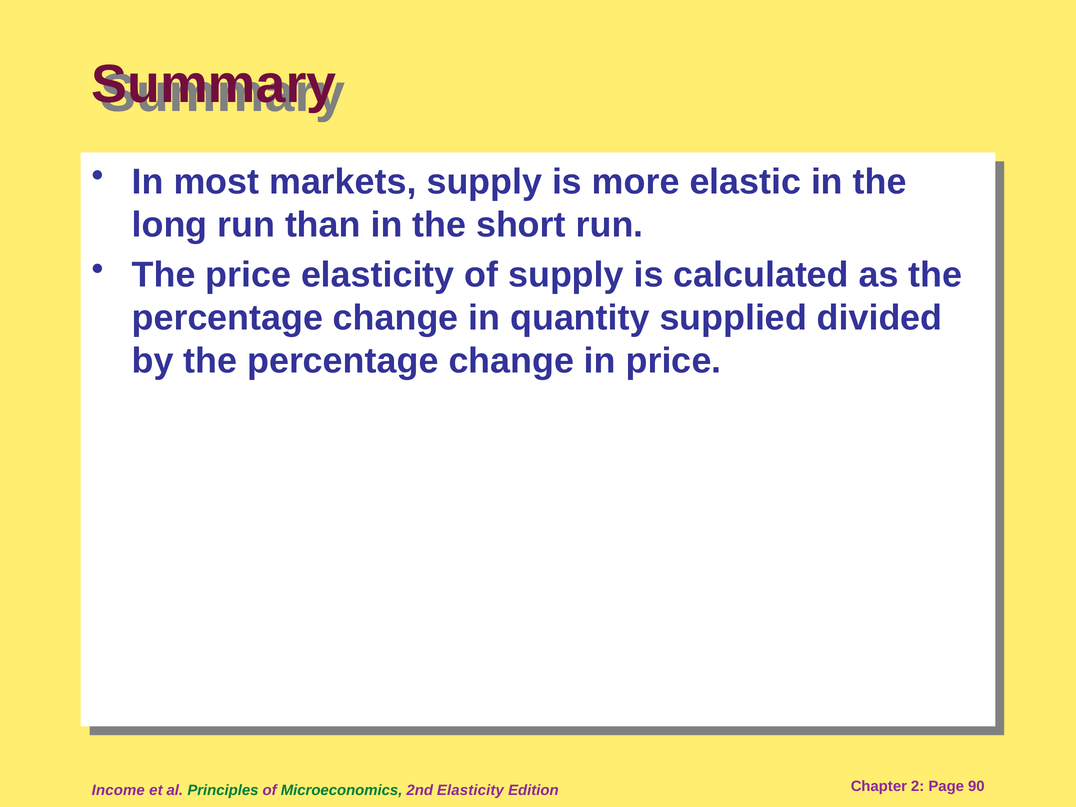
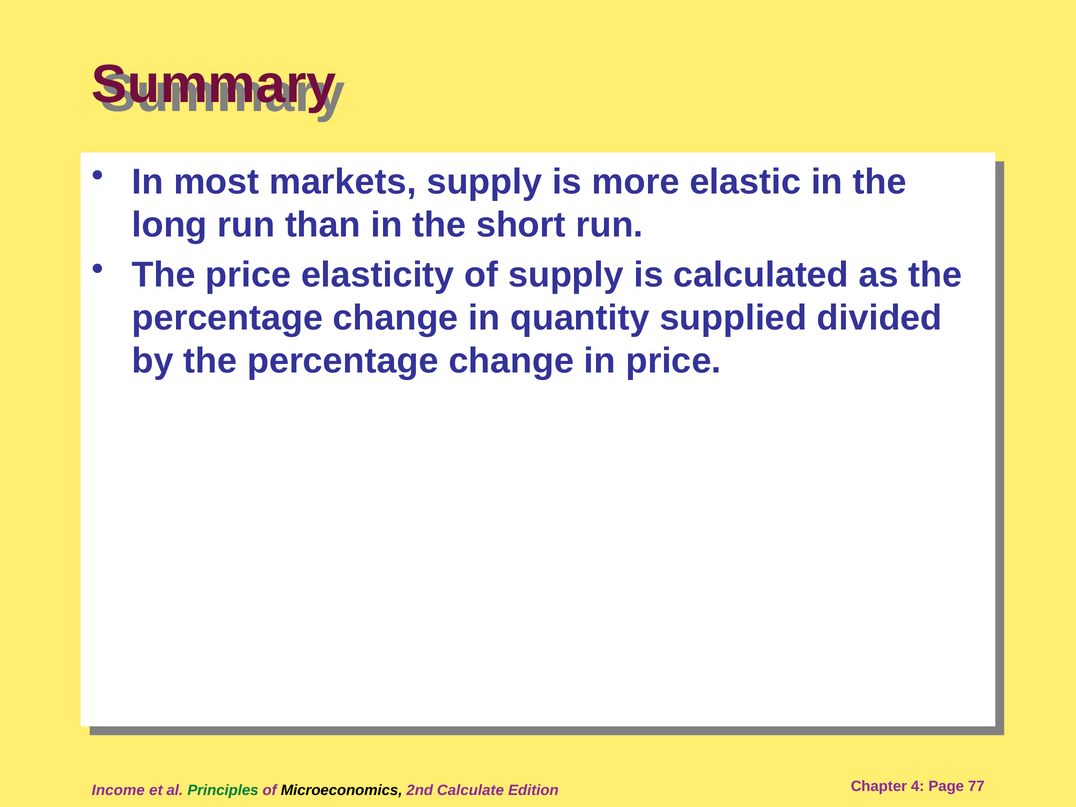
Microeconomics colour: green -> black (342, 790)
2nd Elasticity: Elasticity -> Calculate (470, 790)
2: 2 -> 4 (918, 787)
90: 90 -> 77 (976, 787)
